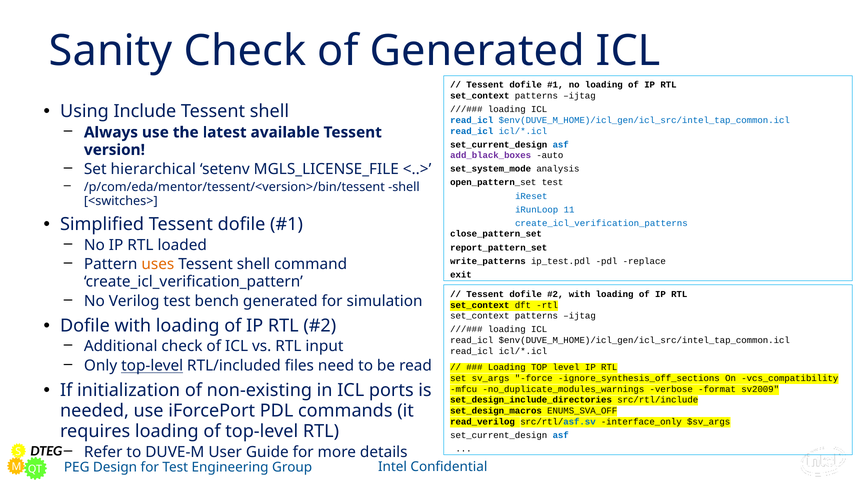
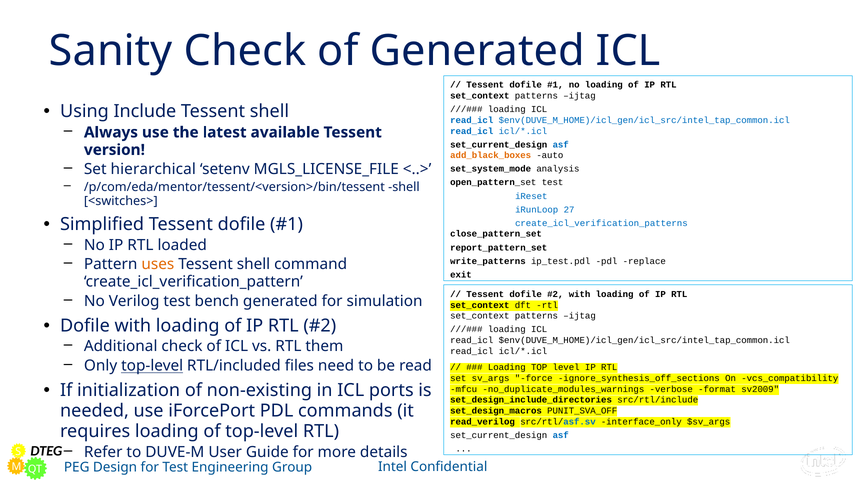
add_black_boxes colour: purple -> orange (491, 155)
11: 11 -> 27 (569, 210)
input: input -> them (324, 347)
ENUMS_SVA_OFF: ENUMS_SVA_OFF -> PUNIT_SVA_OFF (582, 411)
